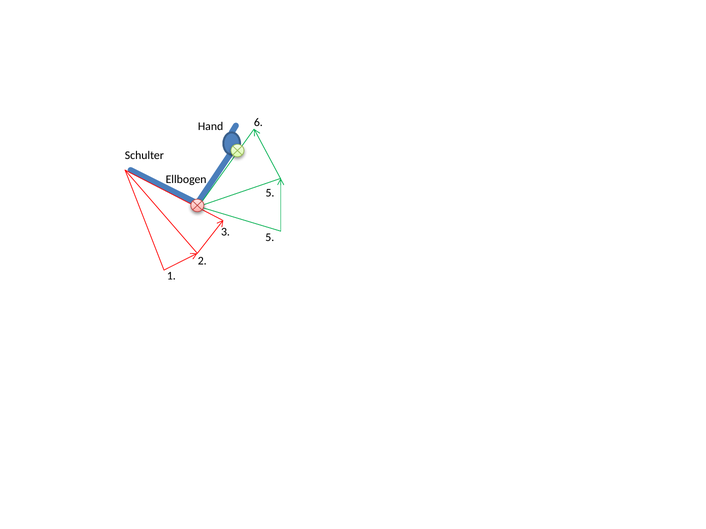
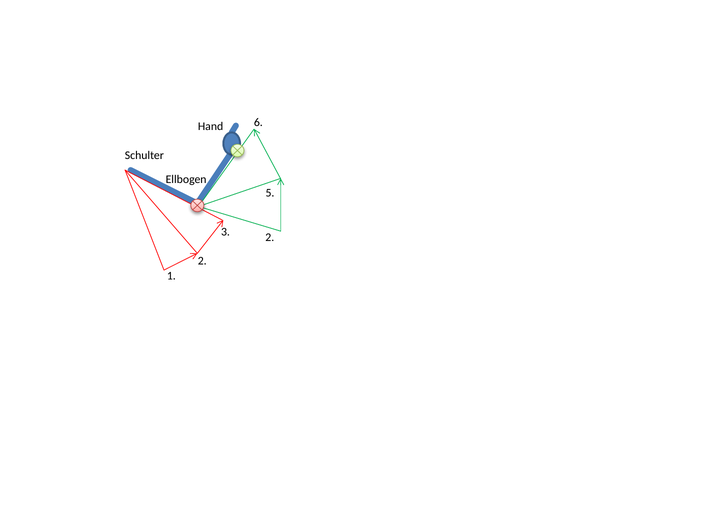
3 5: 5 -> 2 (270, 238)
